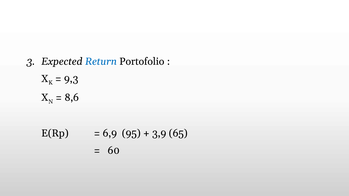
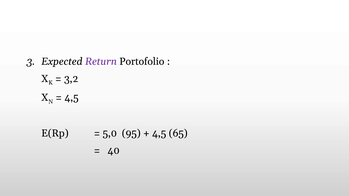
Return colour: blue -> purple (101, 62)
9,3: 9,3 -> 3,2 (71, 79)
8,6: 8,6 -> 4,5 (72, 98)
6,9: 6,9 -> 5,0 (110, 134)
3,9: 3,9 -> 4,5 (159, 134)
60: 60 -> 40 (114, 151)
